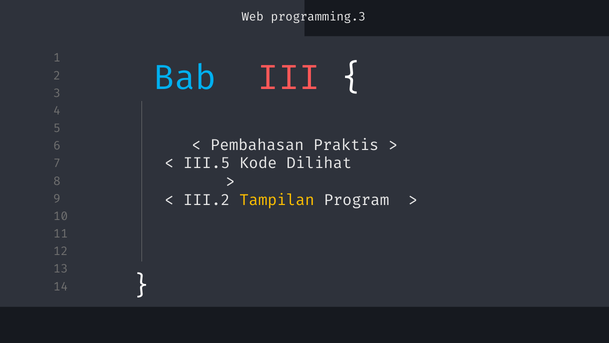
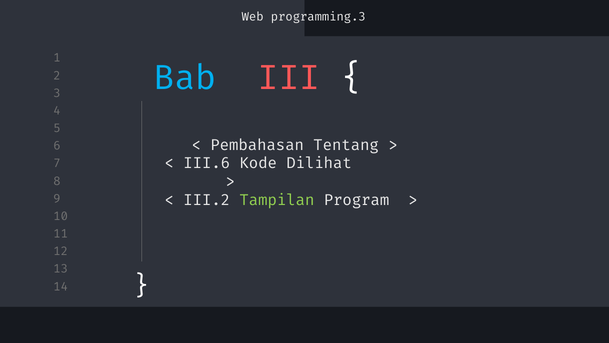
Praktis: Praktis -> Tentang (346, 145)
III.5: III.5 -> III.6 (207, 163)
Tampilan colour: yellow -> light green (277, 200)
